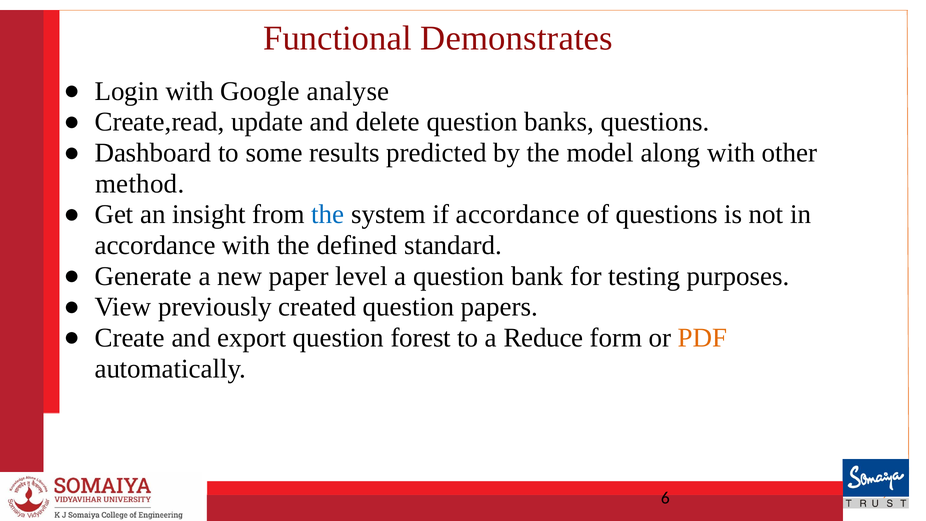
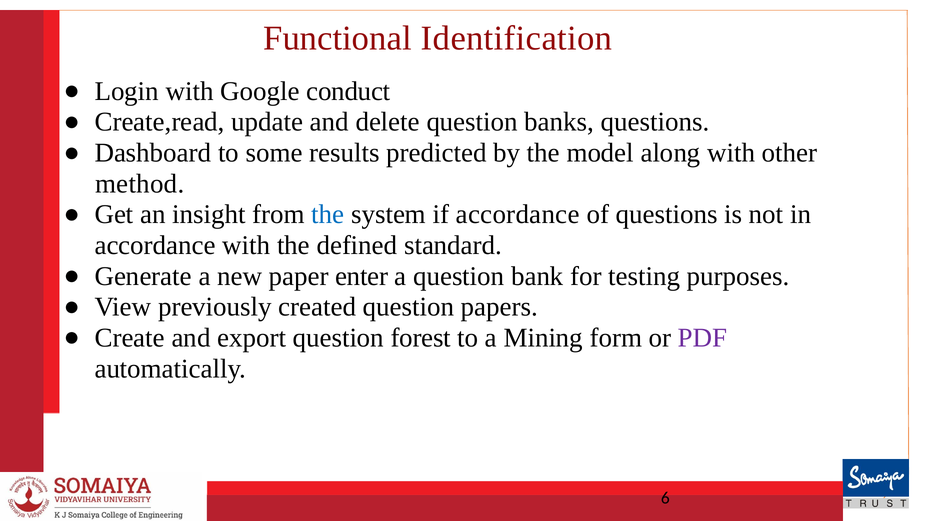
Demonstrates: Demonstrates -> Identification (517, 38)
analyse: analyse -> conduct (348, 91)
level: level -> enter (362, 276)
Reduce: Reduce -> Mining (543, 338)
PDF colour: orange -> purple (703, 338)
